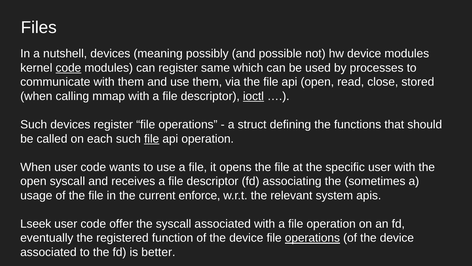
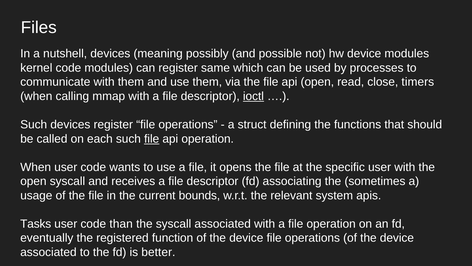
code underline: present -> none (68, 68)
stored: stored -> timers (418, 82)
enforce: enforce -> bounds (199, 195)
Lseek: Lseek -> Tasks (36, 223)
offer: offer -> than (121, 223)
operations underline: present -> none (312, 238)
